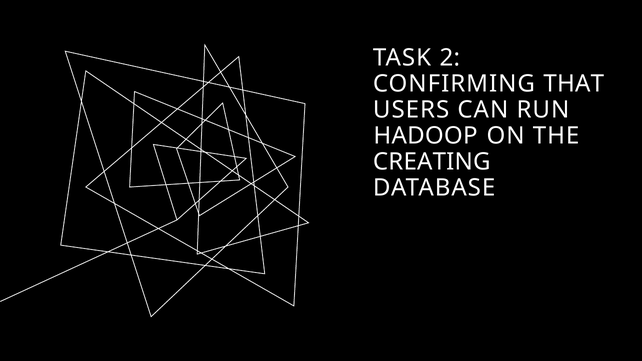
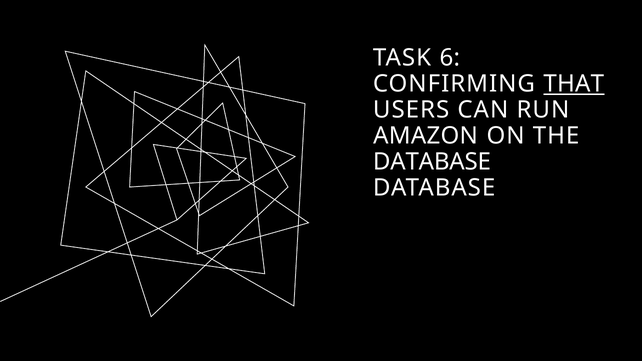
2: 2 -> 6 (450, 58)
THAT underline: none -> present (574, 84)
HADOOP: HADOOP -> AMAZON (426, 136)
CREATING: CREATING -> DATABASE (432, 162)
